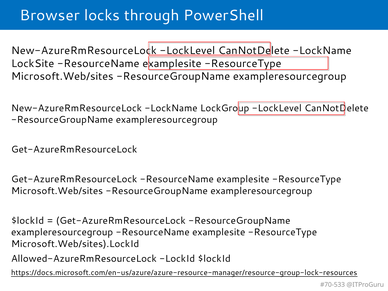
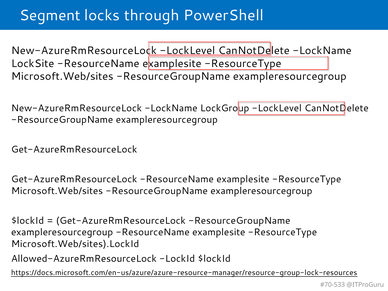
Browser: Browser -> Segment (50, 15)
